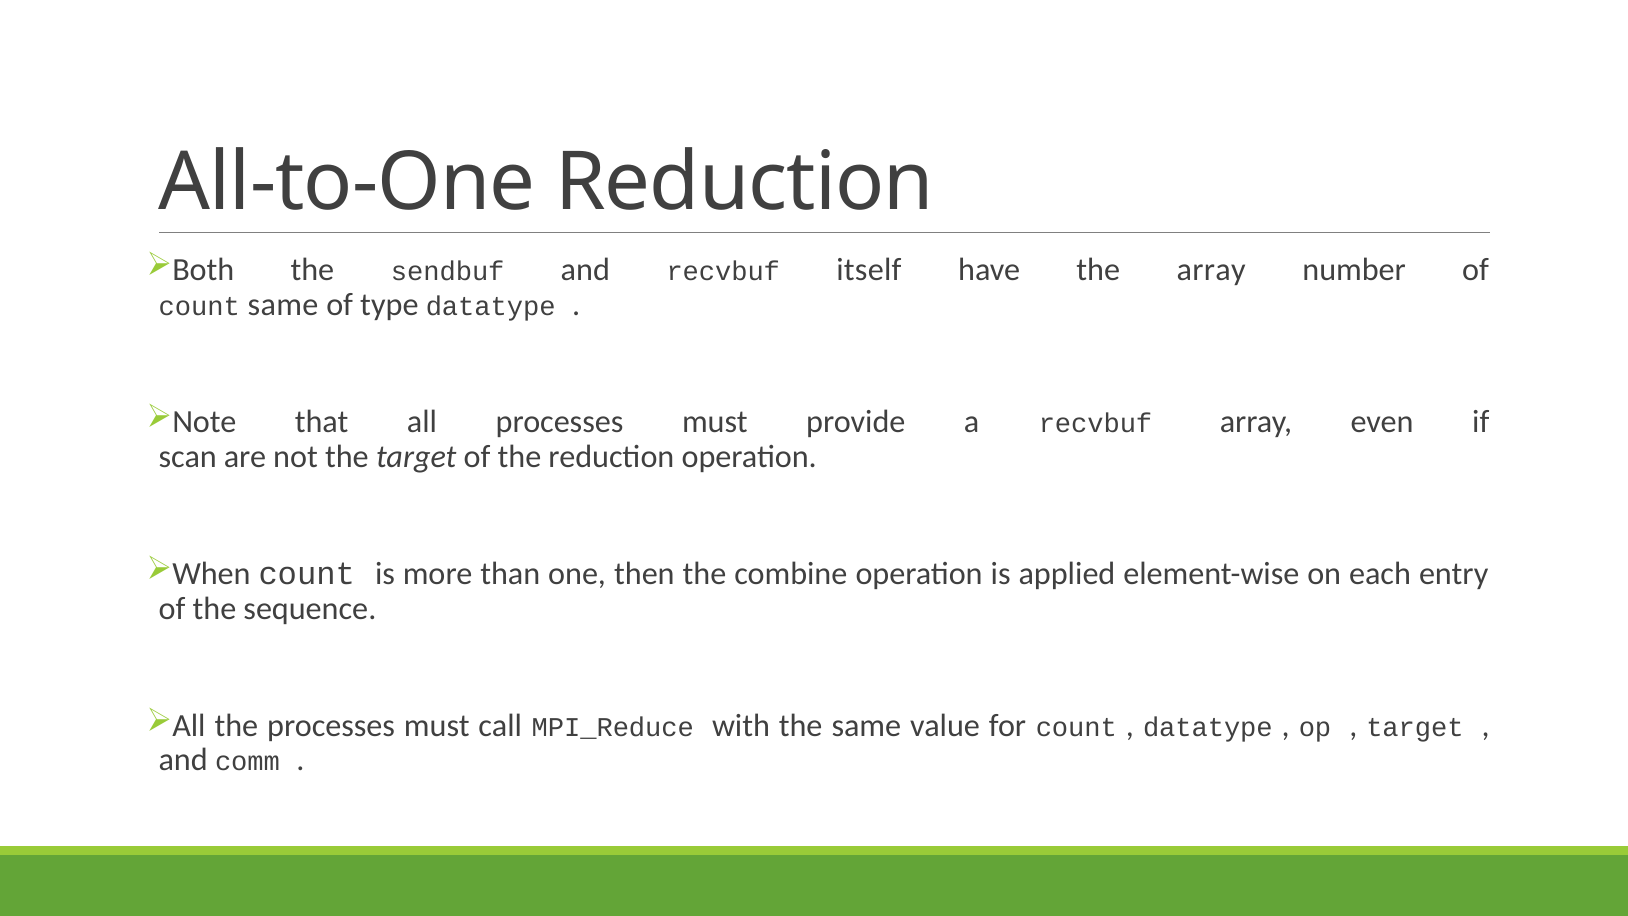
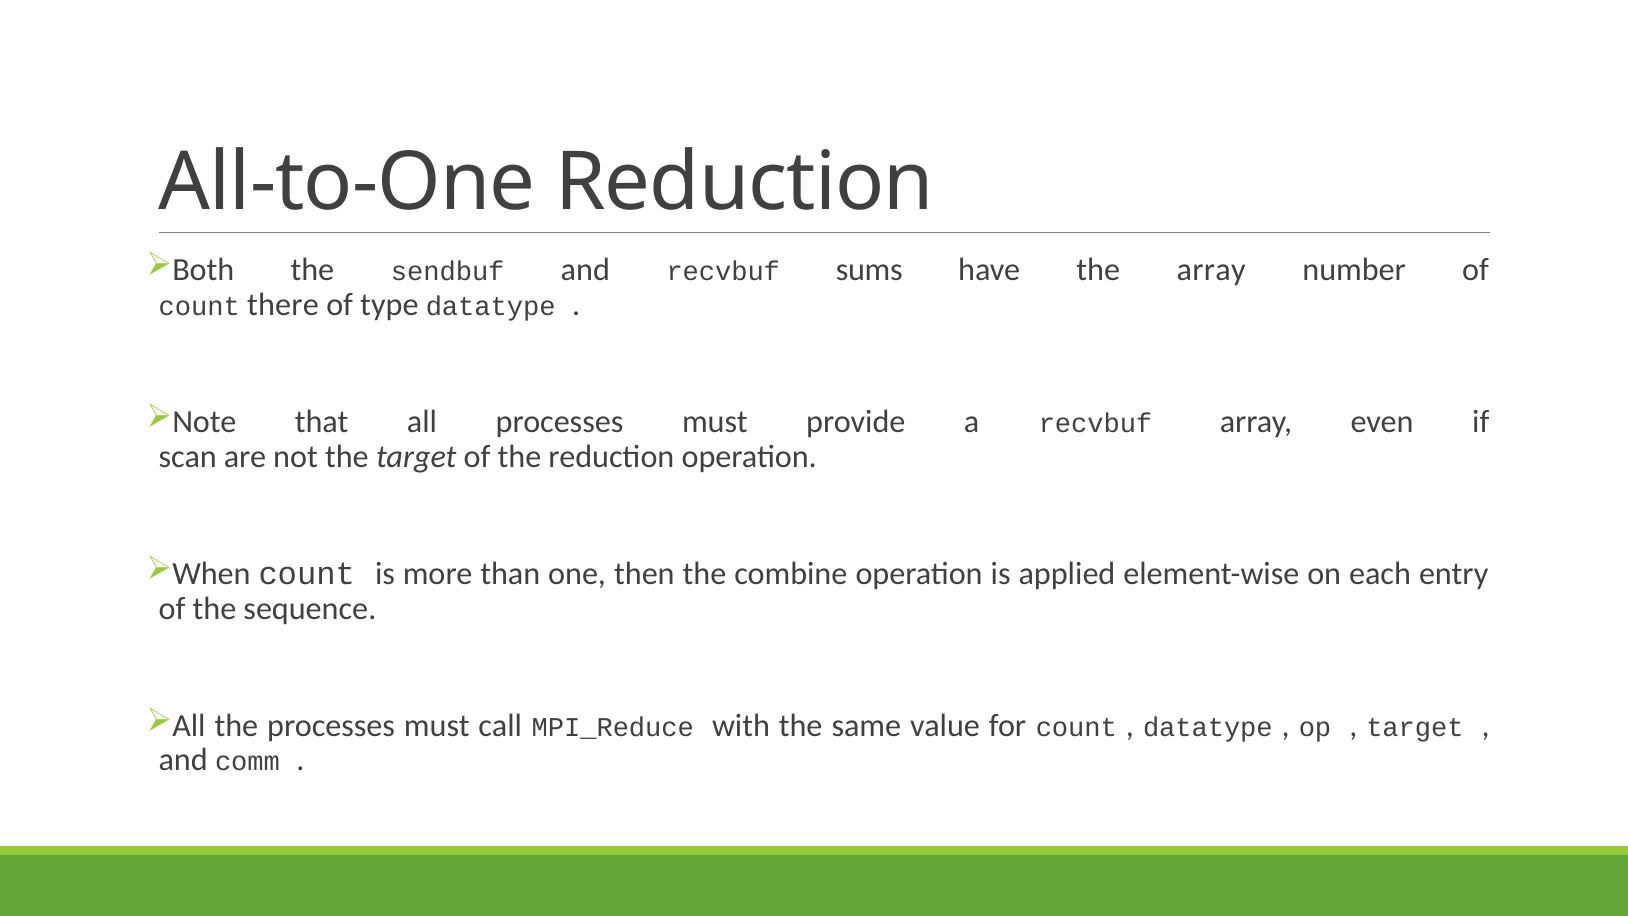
itself: itself -> sums (869, 270)
count same: same -> there (283, 305)
